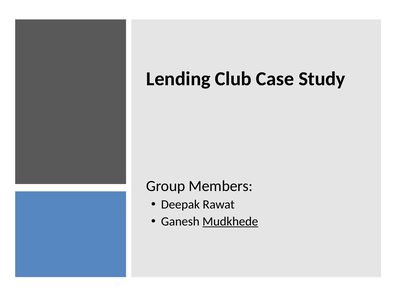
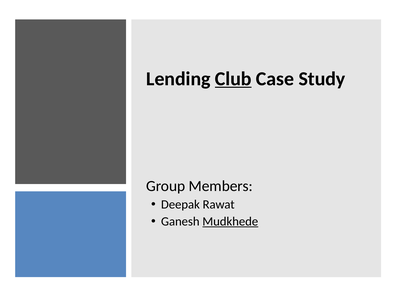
Club underline: none -> present (233, 79)
